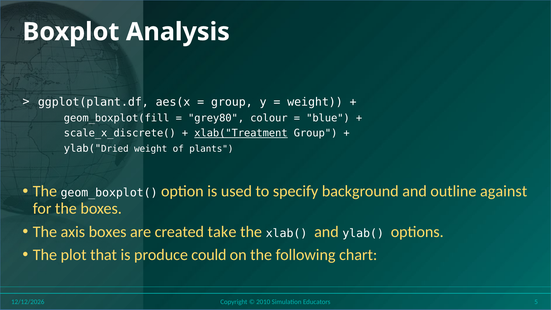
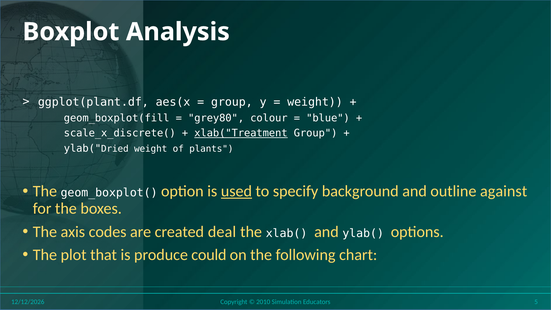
used underline: none -> present (236, 191)
axis boxes: boxes -> codes (108, 232)
take: take -> deal (222, 232)
